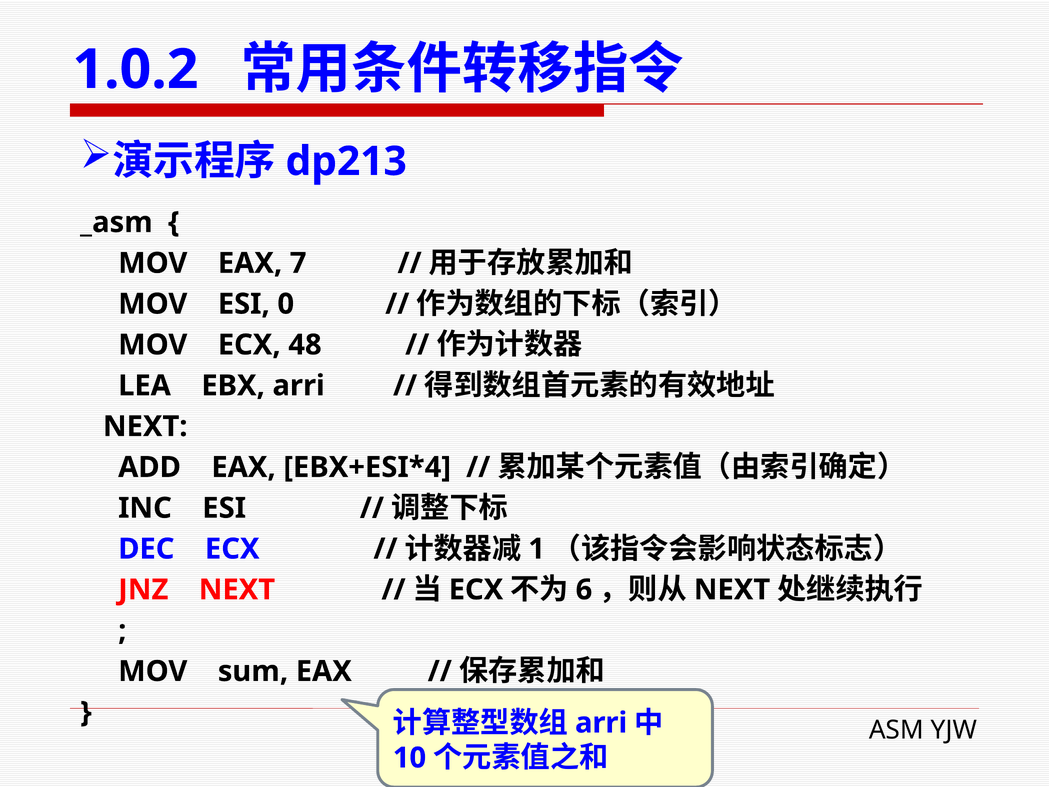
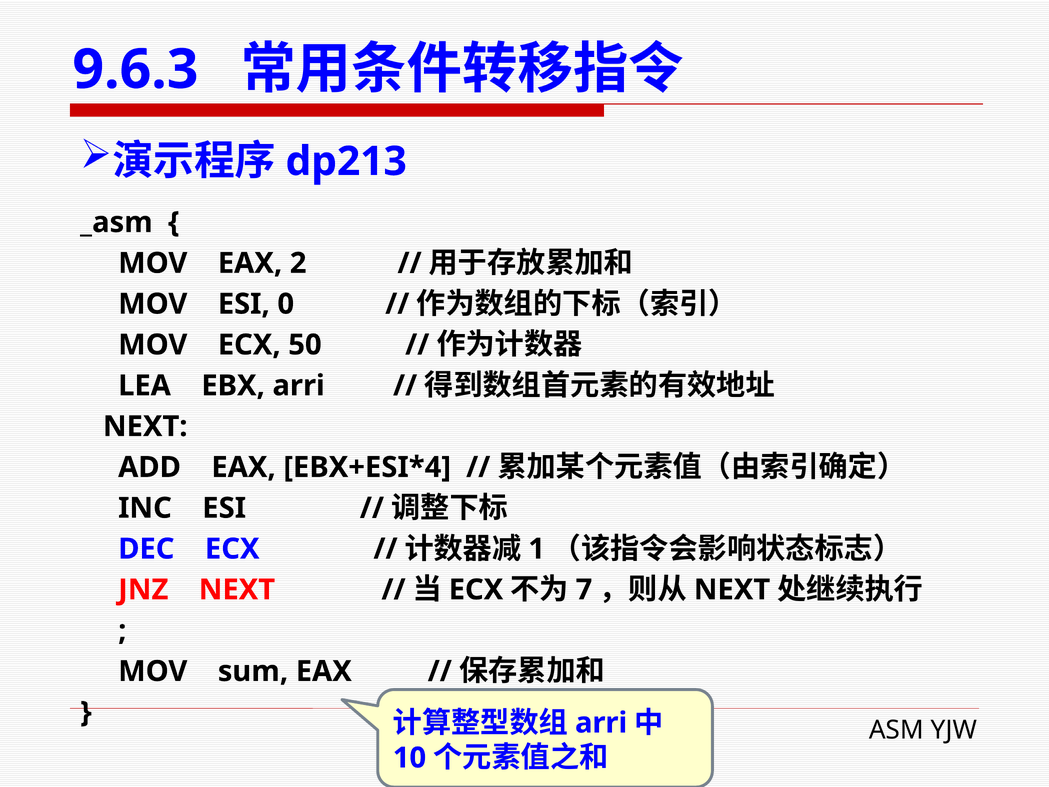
1.0.2: 1.0.2 -> 9.6.3 (135, 70)
7: 7 -> 2 (298, 263)
48: 48 -> 50 (305, 345)
6: 6 -> 7 (584, 590)
